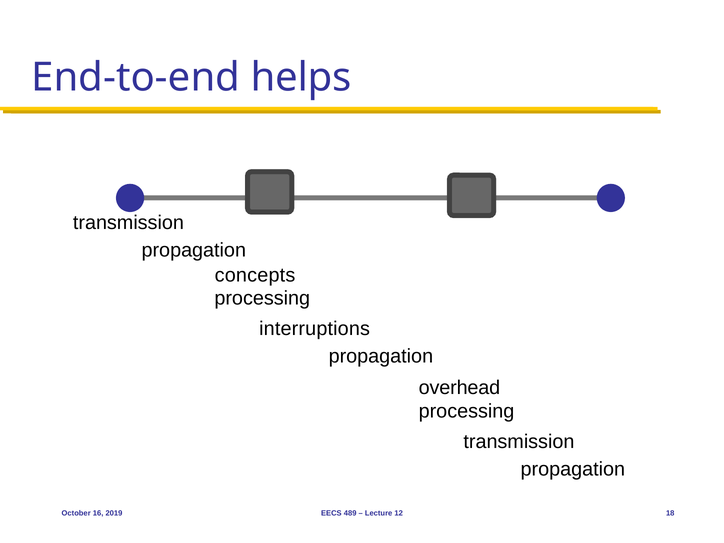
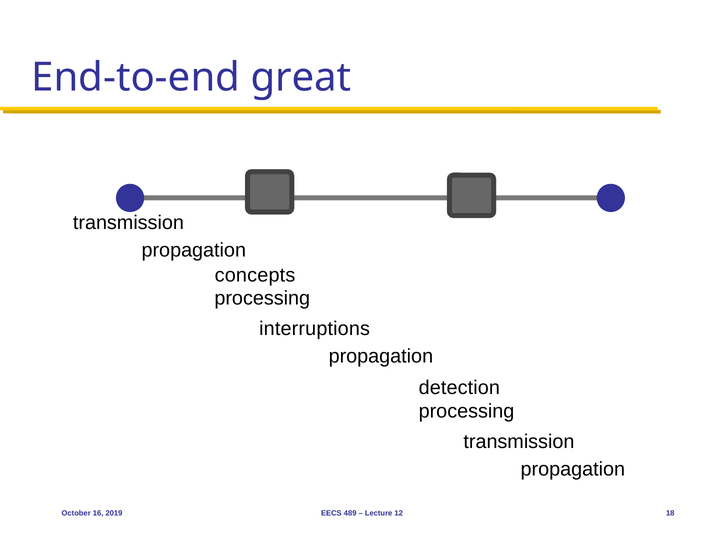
helps: helps -> great (301, 78)
overhead: overhead -> detection (459, 388)
